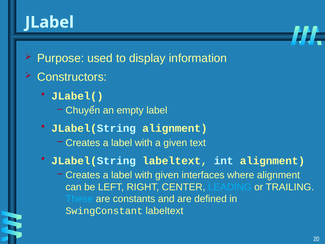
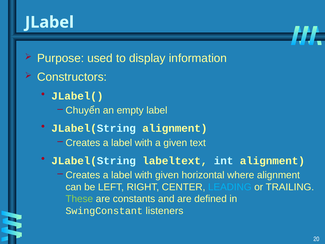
interfaces: interfaces -> horizontal (203, 175)
These colour: light blue -> light green (79, 199)
SwingConstant labeltext: labeltext -> listeners (164, 211)
